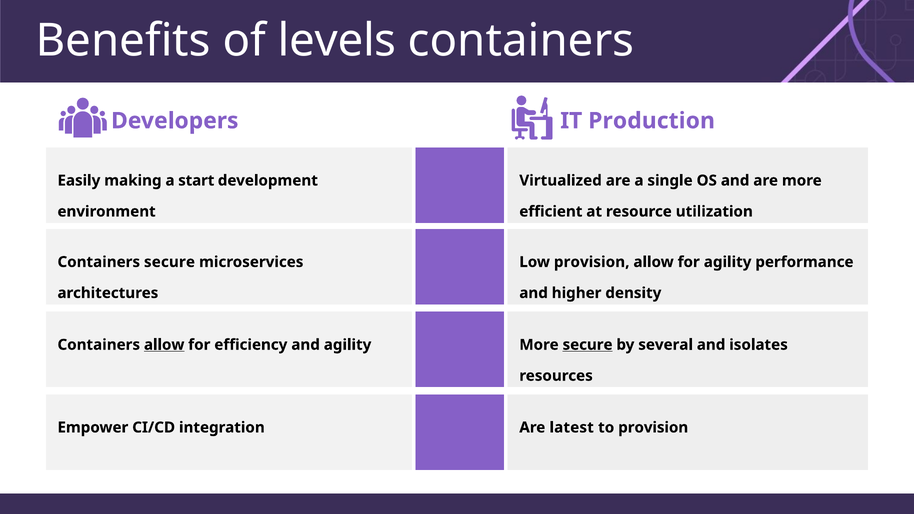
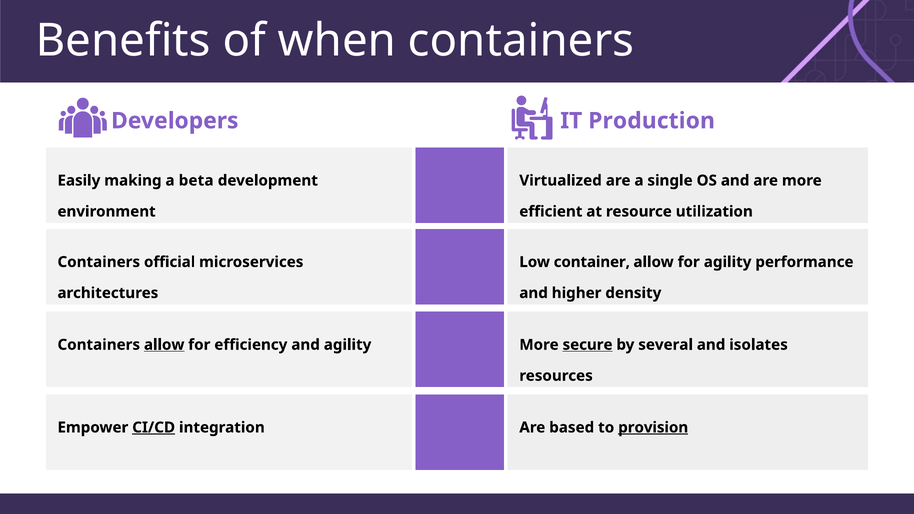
levels: levels -> when (337, 41)
start: start -> beta (196, 181)
Containers secure: secure -> official (170, 262)
Low provision: provision -> container (592, 262)
CI/CD underline: none -> present (154, 428)
latest: latest -> based (572, 428)
provision underline: none -> present (653, 428)
